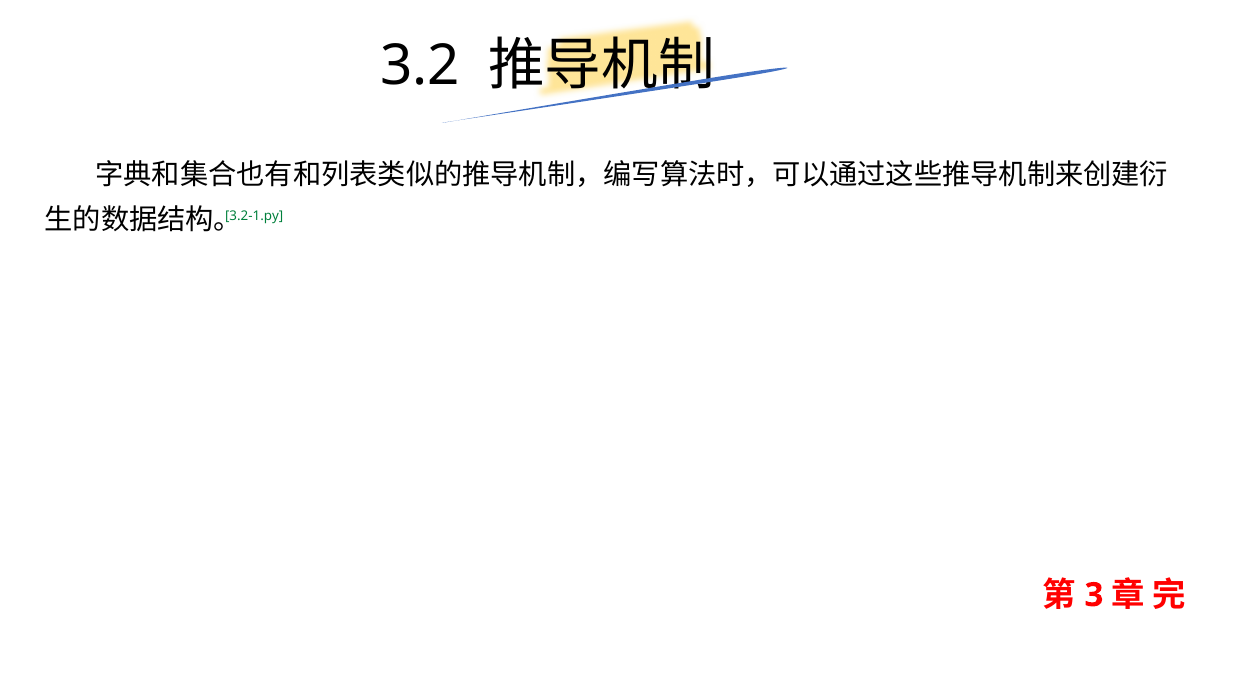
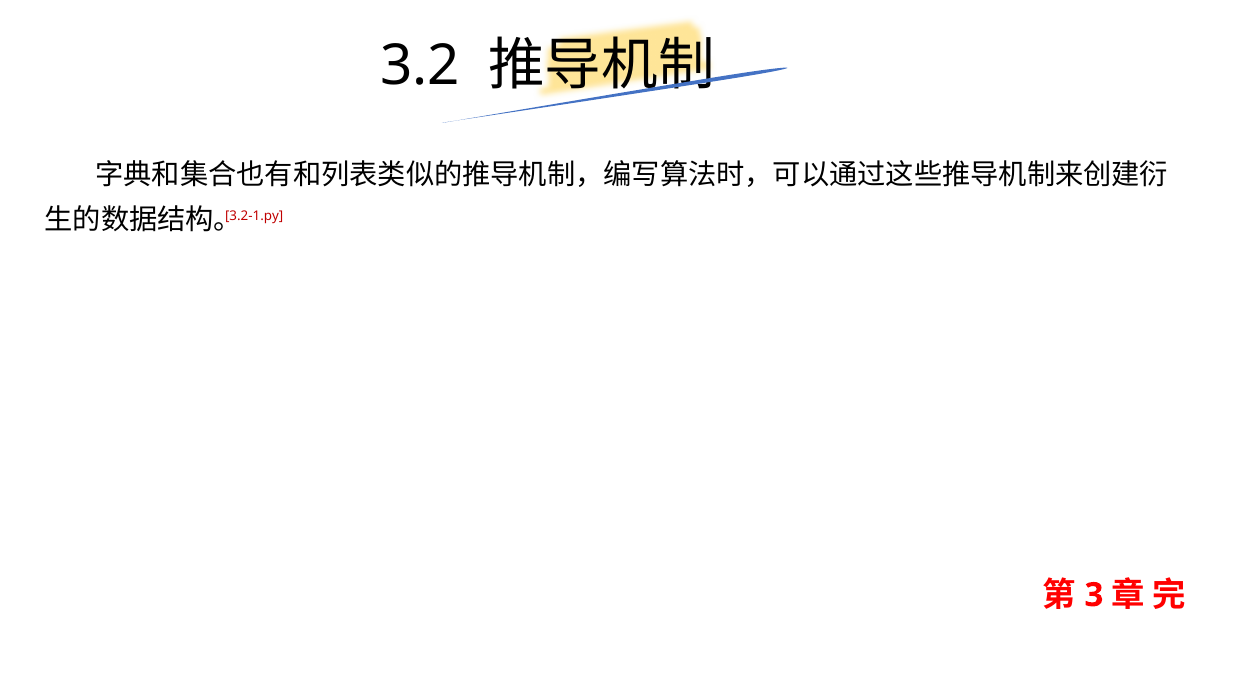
3.2-1.py colour: green -> red (254, 216)
